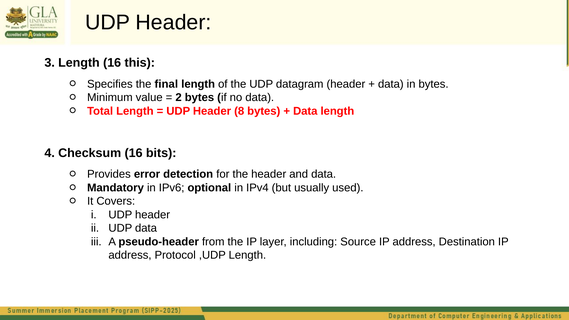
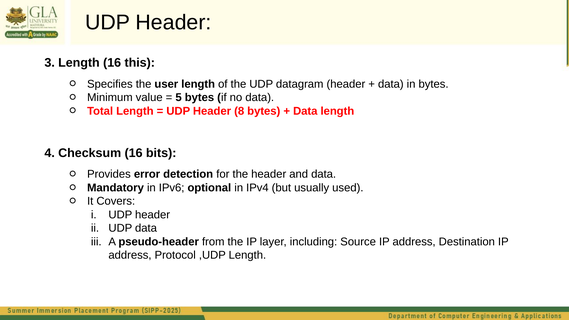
final: final -> user (166, 84)
2: 2 -> 5 (179, 97)
